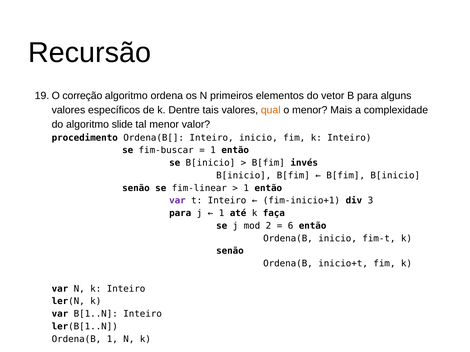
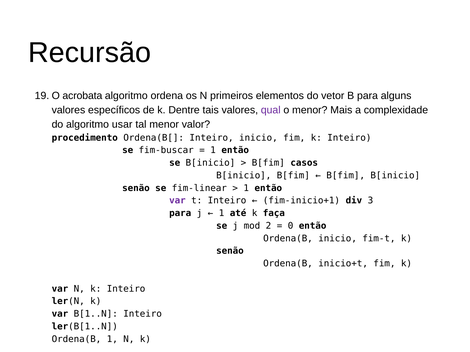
correção: correção -> acrobata (82, 96)
qual colour: orange -> purple (271, 110)
slide: slide -> usar (122, 125)
invés: invés -> casos (304, 163)
6: 6 -> 0 (291, 226)
